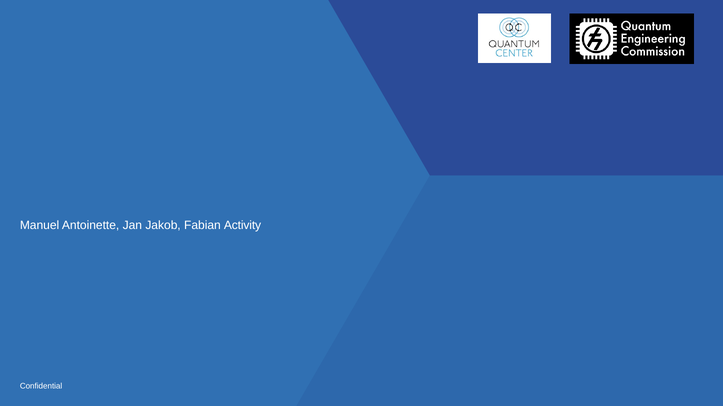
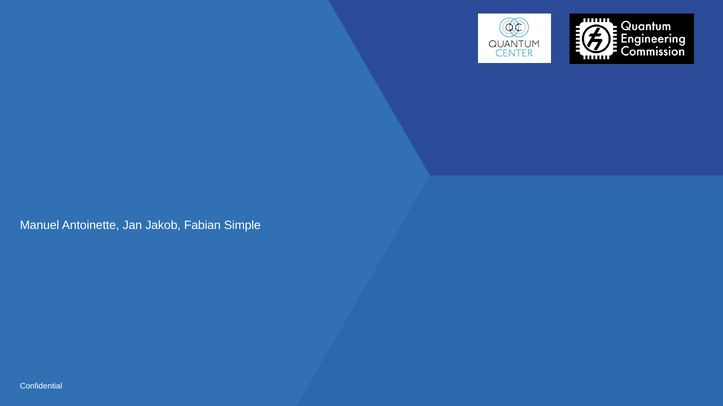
Activity: Activity -> Simple (242, 226)
